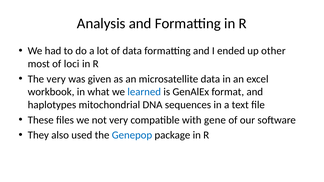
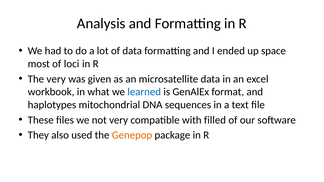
other: other -> space (273, 51)
gene: gene -> filled (215, 120)
Genepop colour: blue -> orange (132, 135)
